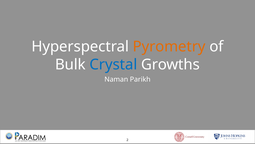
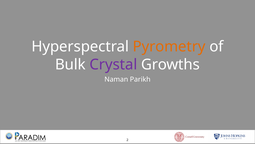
Crystal colour: blue -> purple (113, 64)
